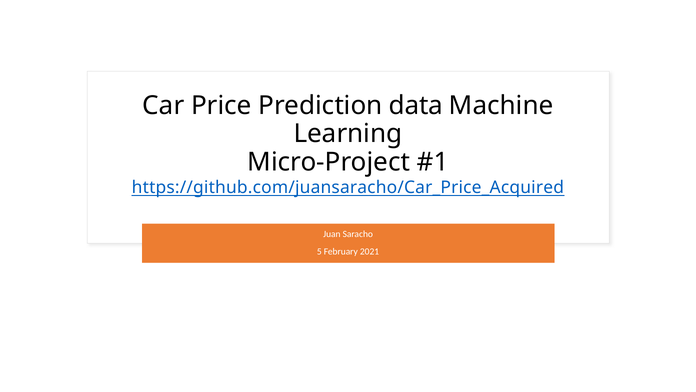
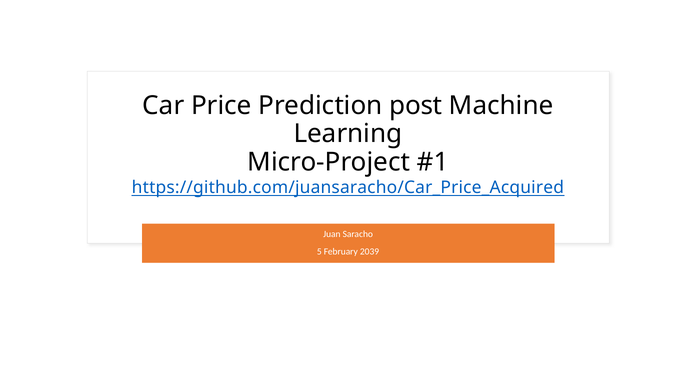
data: data -> post (416, 105)
2021: 2021 -> 2039 (370, 251)
